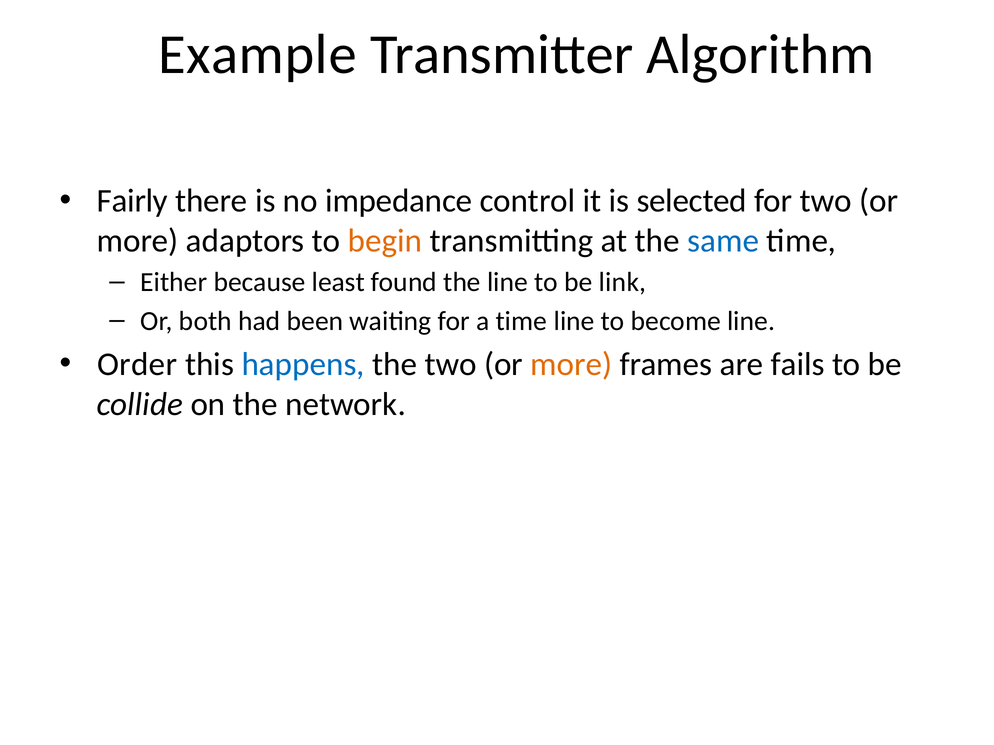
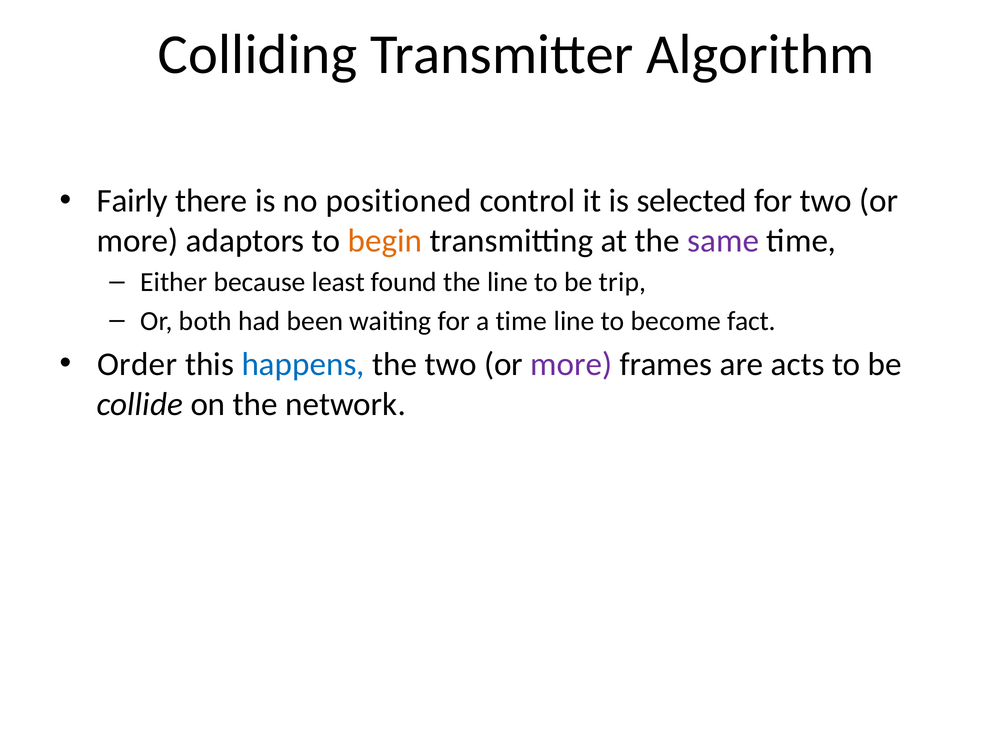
Example: Example -> Colliding (258, 55)
impedance: impedance -> positioned (399, 201)
same colour: blue -> purple (723, 241)
link: link -> trip (622, 282)
become line: line -> fact (751, 321)
more colour: orange -> purple (571, 365)
fails: fails -> acts (798, 365)
